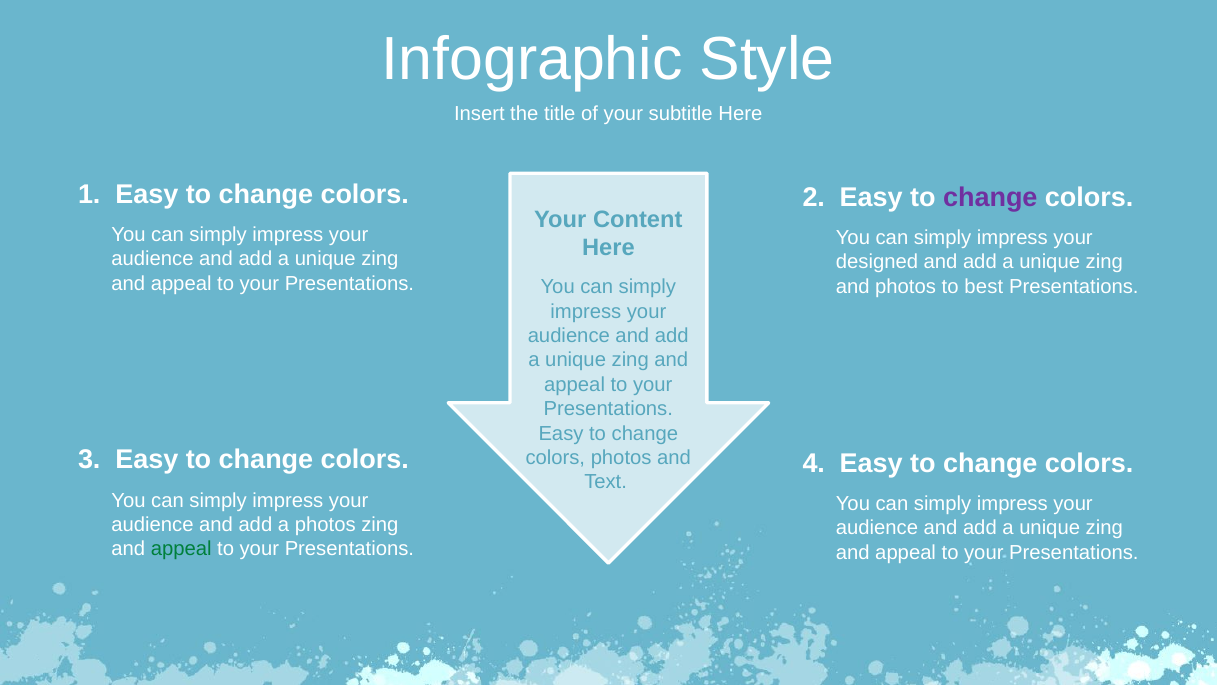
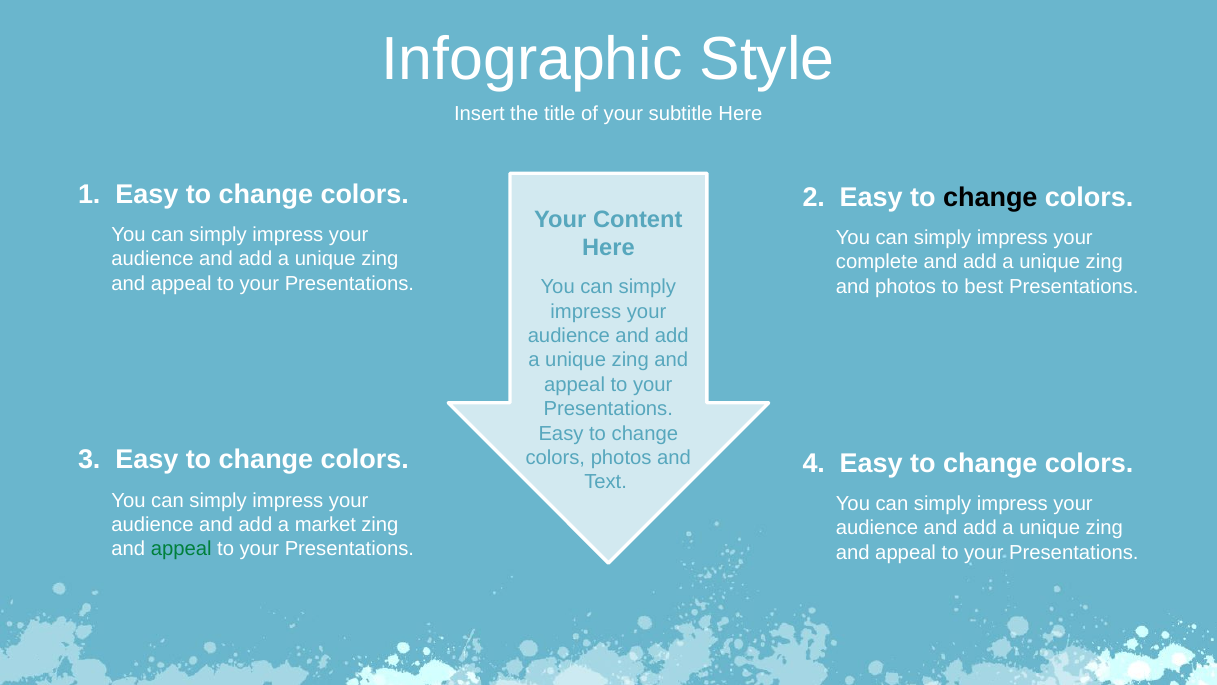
change colour: purple -> black (990, 197)
designed: designed -> complete (877, 262)
a photos: photos -> market (325, 524)
